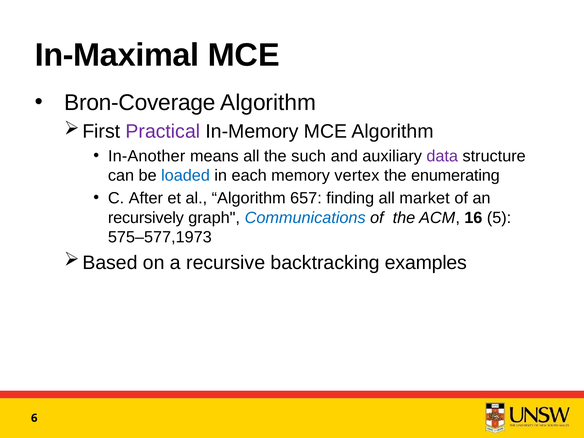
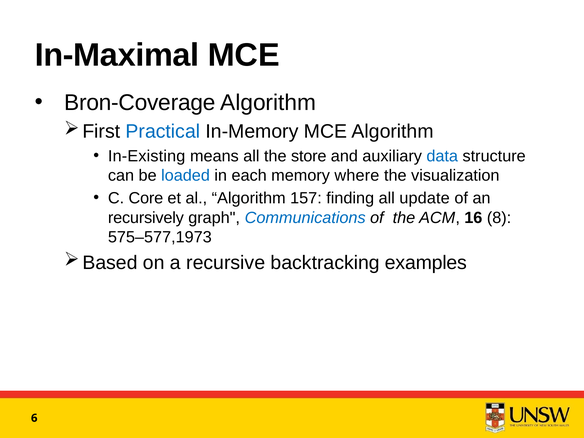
Practical colour: purple -> blue (163, 132)
In-Another: In-Another -> In-Existing (147, 156)
such: such -> store (309, 156)
data colour: purple -> blue (442, 156)
vertex: vertex -> where (357, 175)
enumerating: enumerating -> visualization (455, 175)
After: After -> Core (146, 198)
657: 657 -> 157 (306, 198)
market: market -> update (425, 198)
5: 5 -> 8 (499, 218)
